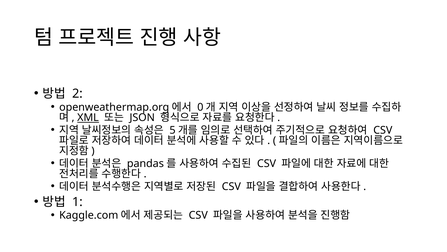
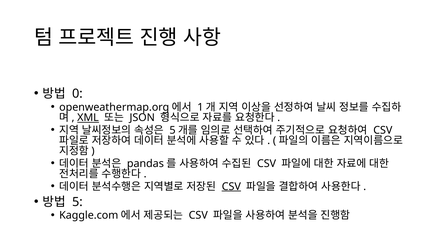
2: 2 -> 0 (77, 94)
0: 0 -> 1 (200, 107)
CSV underline: none -> present (231, 186)
1: 1 -> 5 (77, 201)
